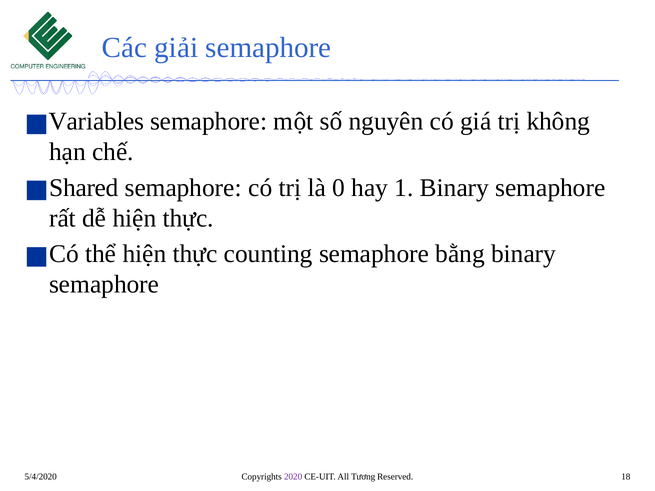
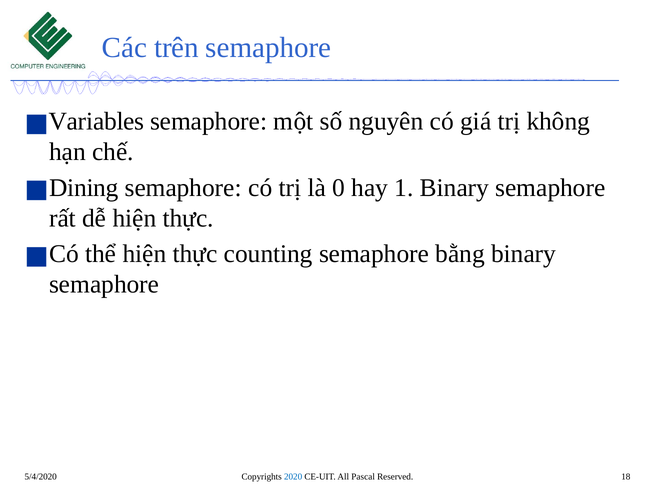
giải: giải -> trên (176, 47)
Shared: Shared -> Dining (84, 188)
2020 colour: purple -> blue (293, 477)
Tương: Tương -> Pascal (363, 477)
